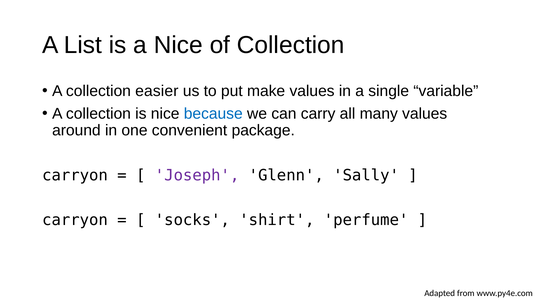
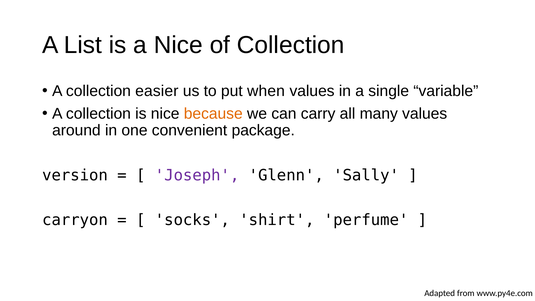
make: make -> when (266, 91)
because colour: blue -> orange (213, 114)
carryon: carryon -> version (75, 175)
